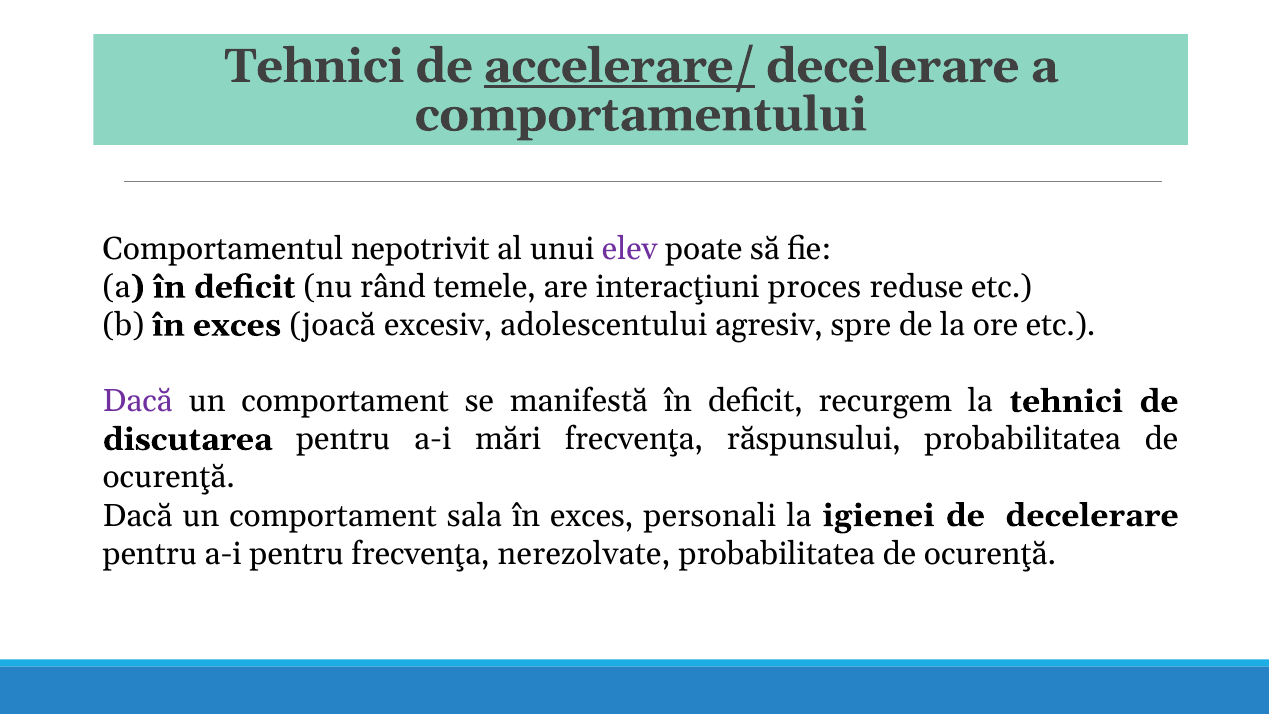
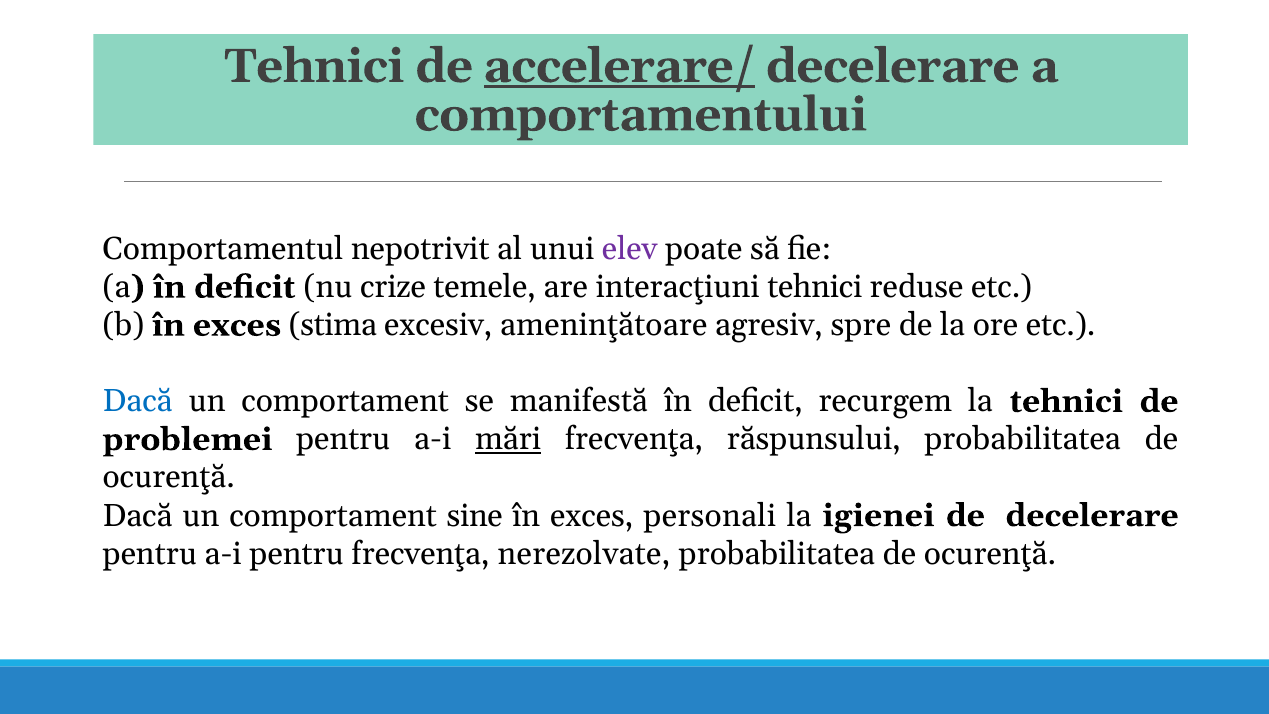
rând: rând -> crize (393, 287)
interacţiuni proces: proces -> tehnici (815, 287)
joacă: joacă -> stima (333, 325)
adolescentului: adolescentului -> ameninţătoare (604, 325)
Dacă colour: purple -> blue (138, 401)
discutarea: discutarea -> problemei (188, 439)
mări underline: none -> present (508, 439)
sala: sala -> sine (475, 515)
